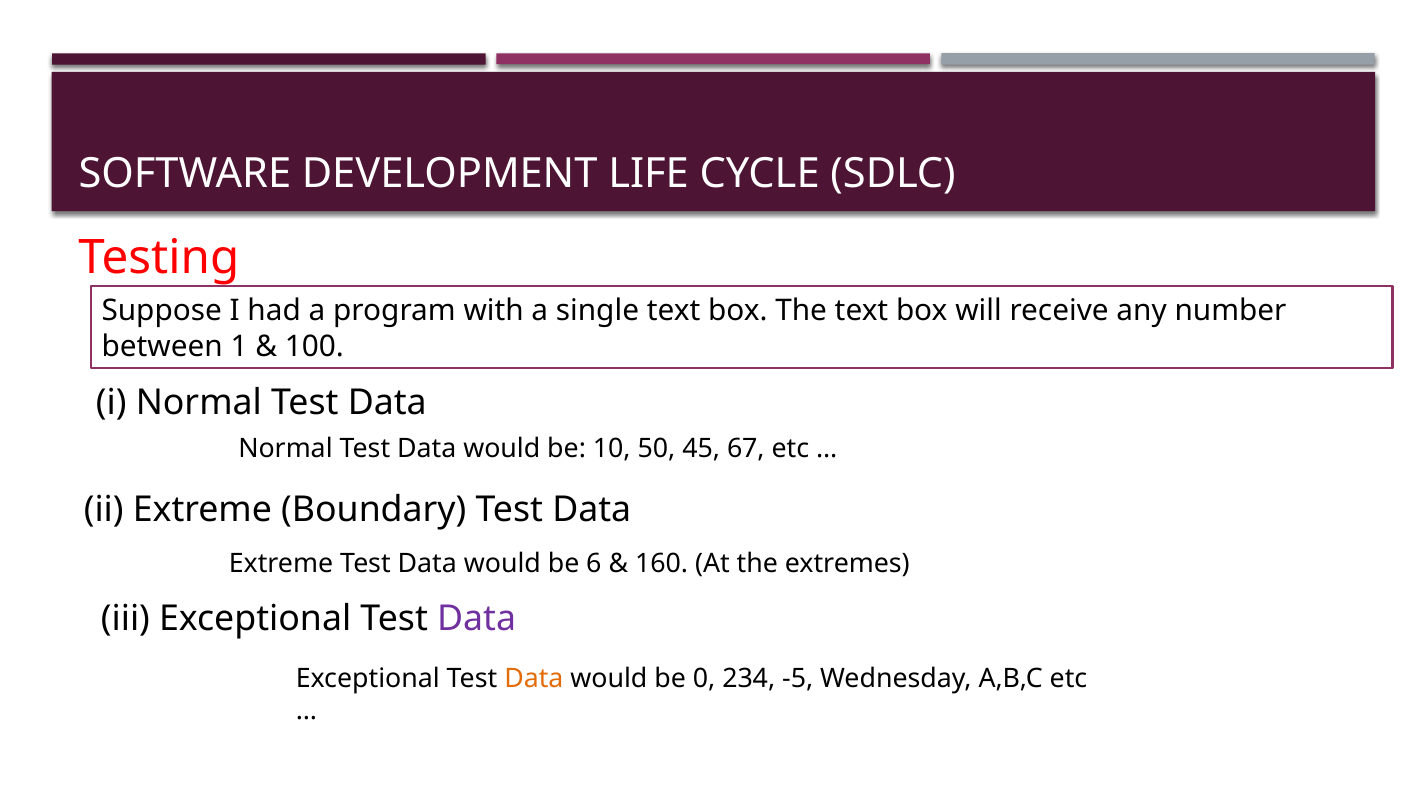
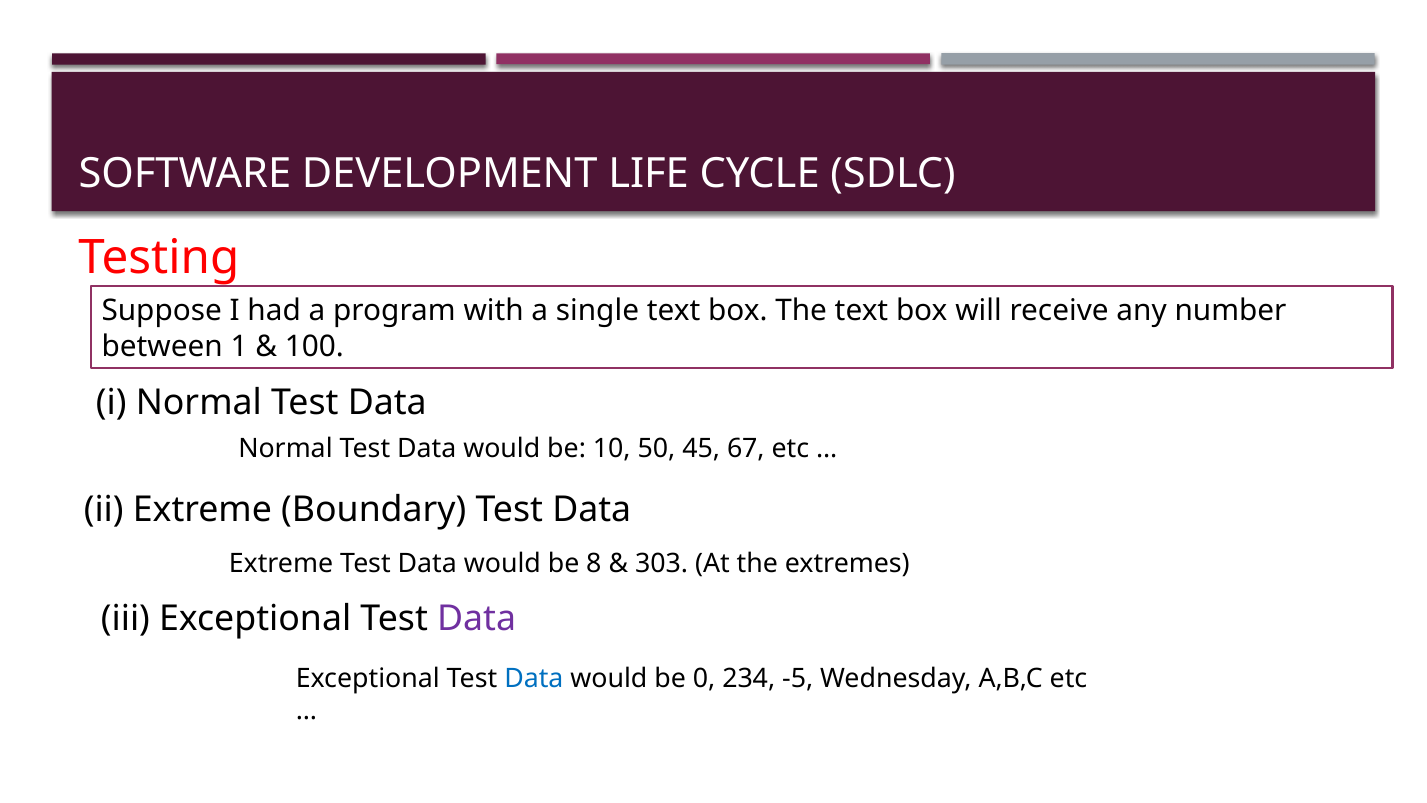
6: 6 -> 8 (594, 564)
160: 160 -> 303 (662, 564)
Data colour: orange -> blue (534, 678)
